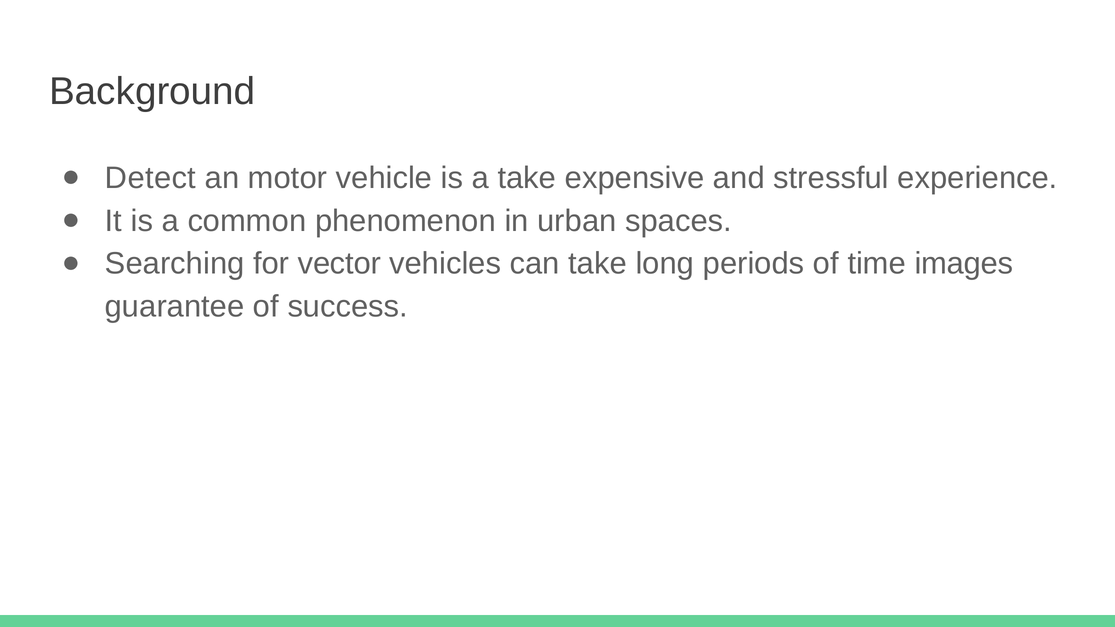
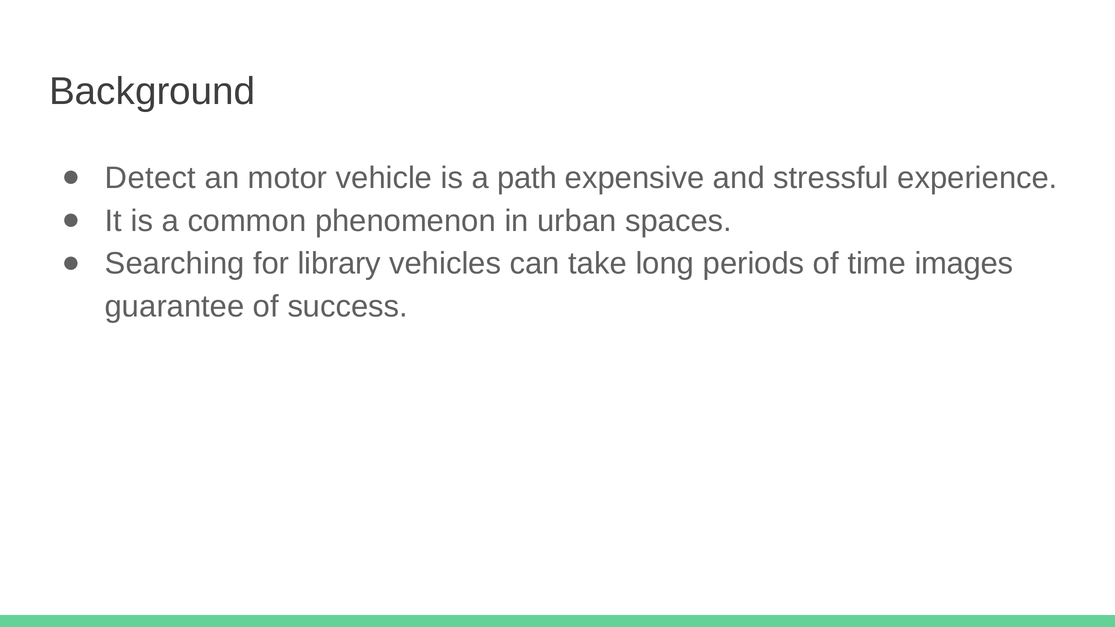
a take: take -> path (527, 178)
vector: vector -> library (339, 264)
